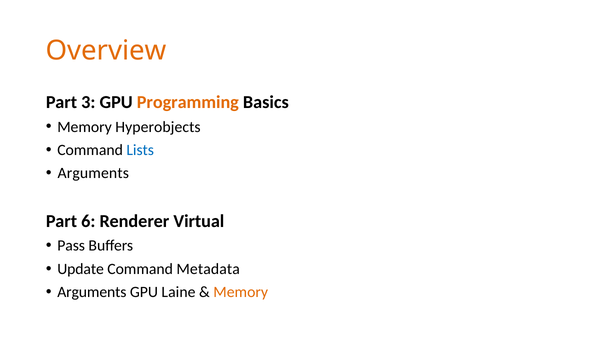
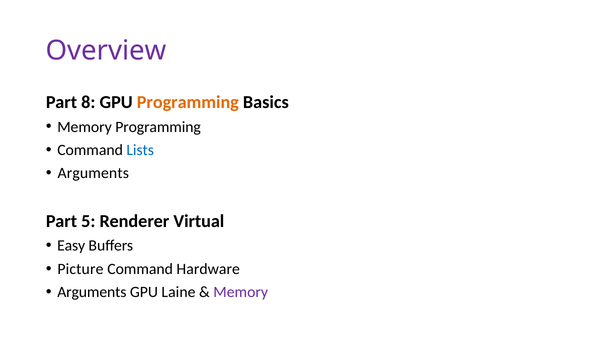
Overview colour: orange -> purple (106, 51)
3: 3 -> 8 (88, 102)
Memory Hyperobjects: Hyperobjects -> Programming (158, 127)
6: 6 -> 5 (88, 221)
Pass: Pass -> Easy (71, 246)
Update: Update -> Picture (80, 269)
Metadata: Metadata -> Hardware (208, 269)
Memory colour: orange -> purple (241, 292)
